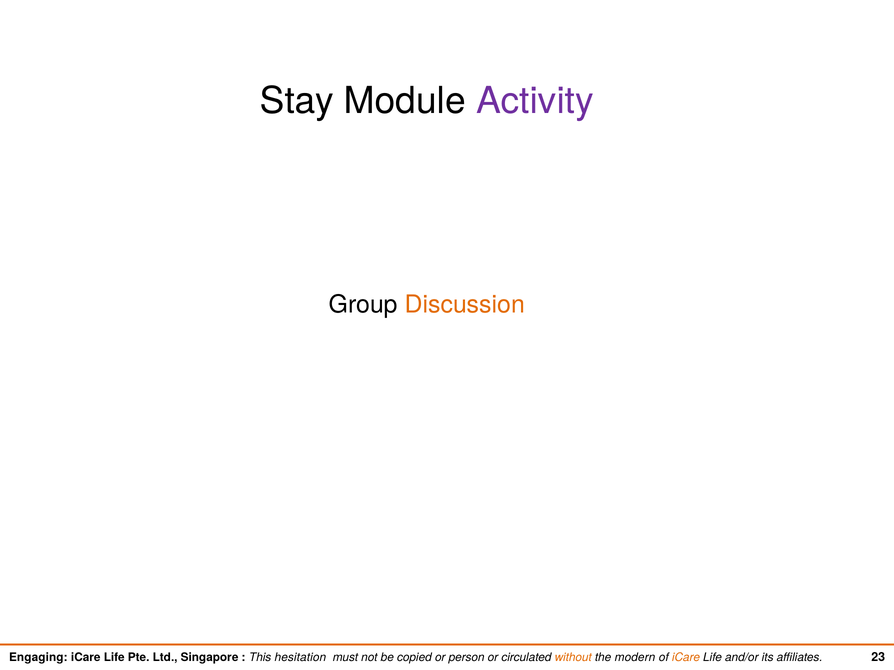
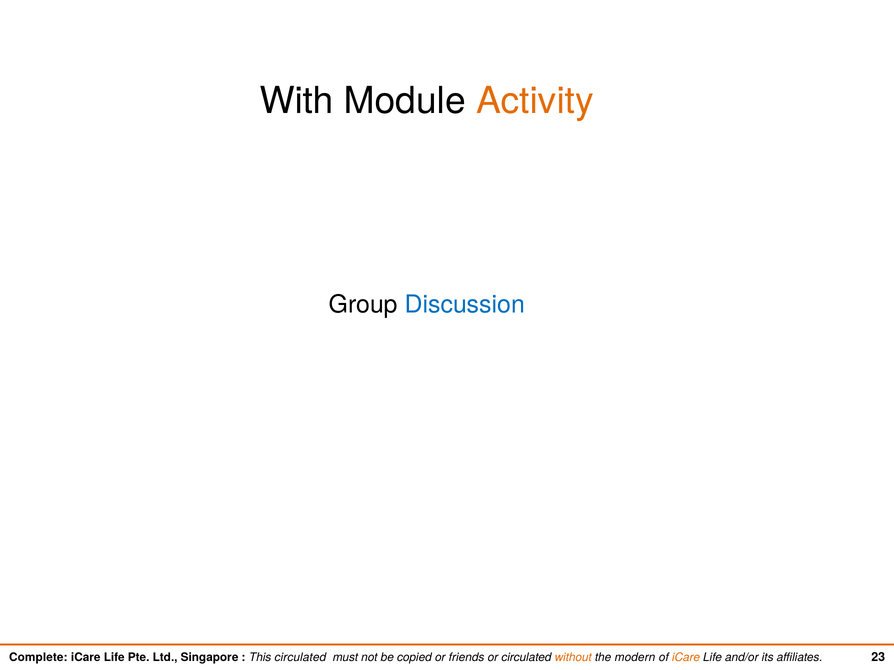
Stay: Stay -> With (297, 101)
Activity colour: purple -> orange (535, 101)
Discussion colour: orange -> blue (465, 305)
Engaging: Engaging -> Complete (38, 658)
This hesitation: hesitation -> circulated (300, 658)
person: person -> friends (467, 658)
